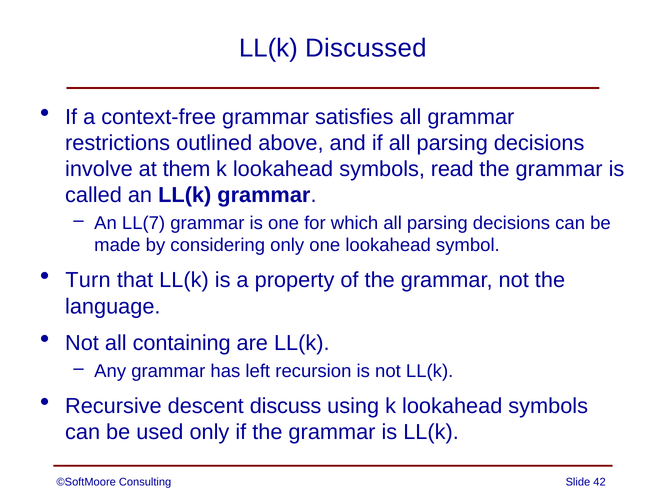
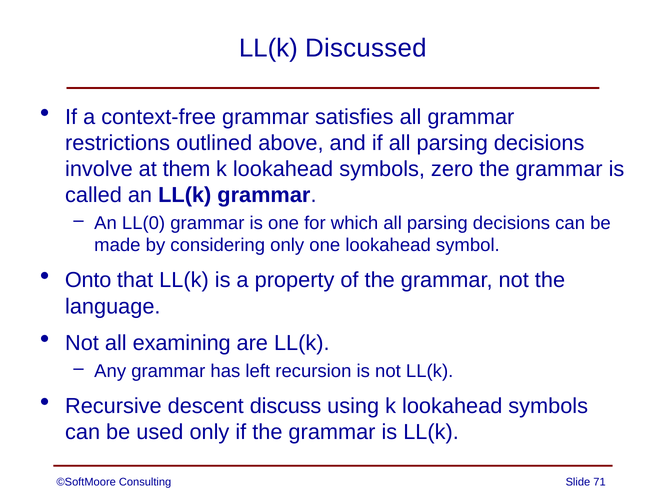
read: read -> zero (452, 169)
LL(7: LL(7 -> LL(0 (144, 223)
Turn: Turn -> Onto (88, 281)
containing: containing -> examining (182, 344)
42: 42 -> 71 (600, 483)
